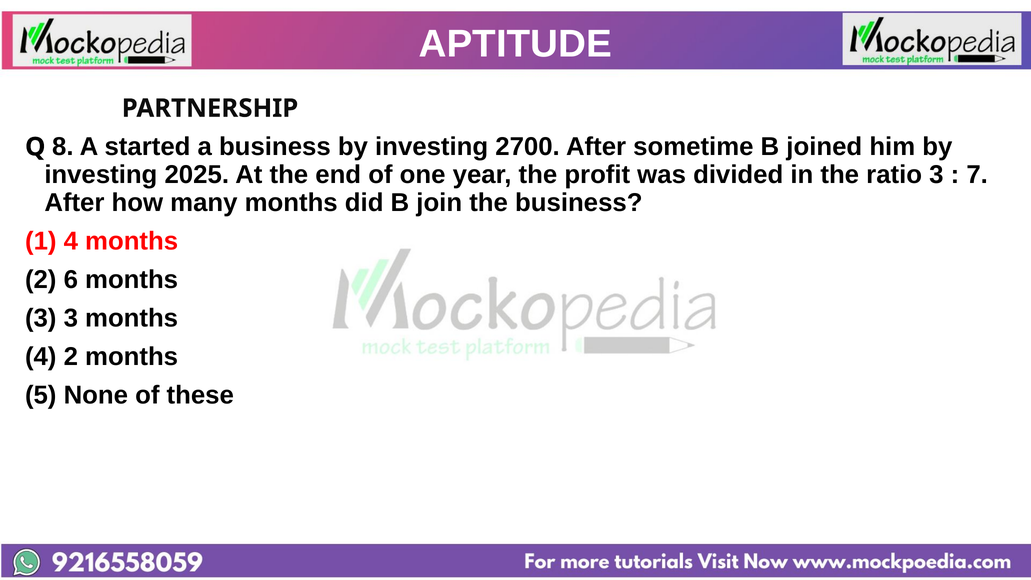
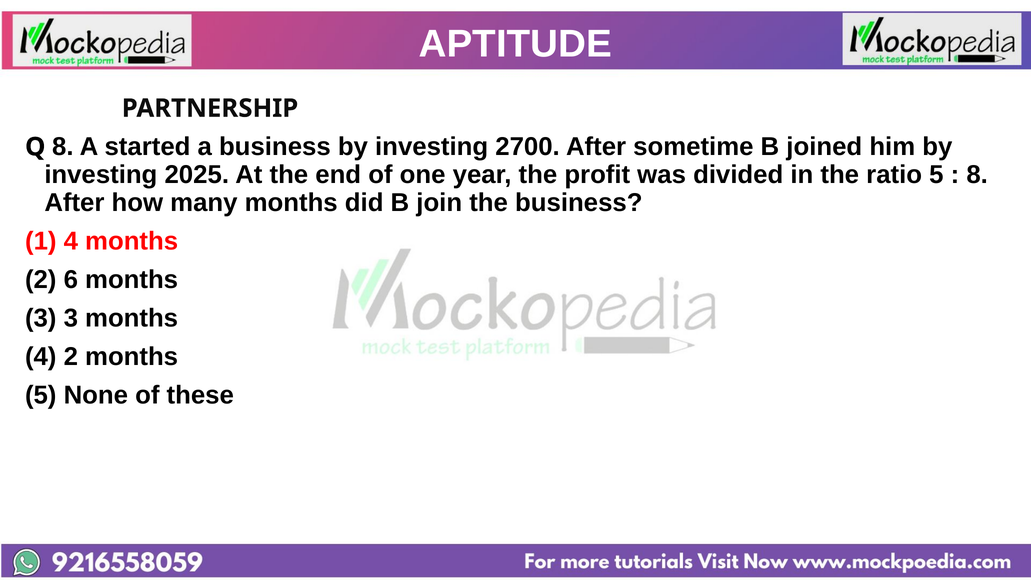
ratio 3: 3 -> 5 (936, 175)
7: 7 -> 8 (977, 175)
